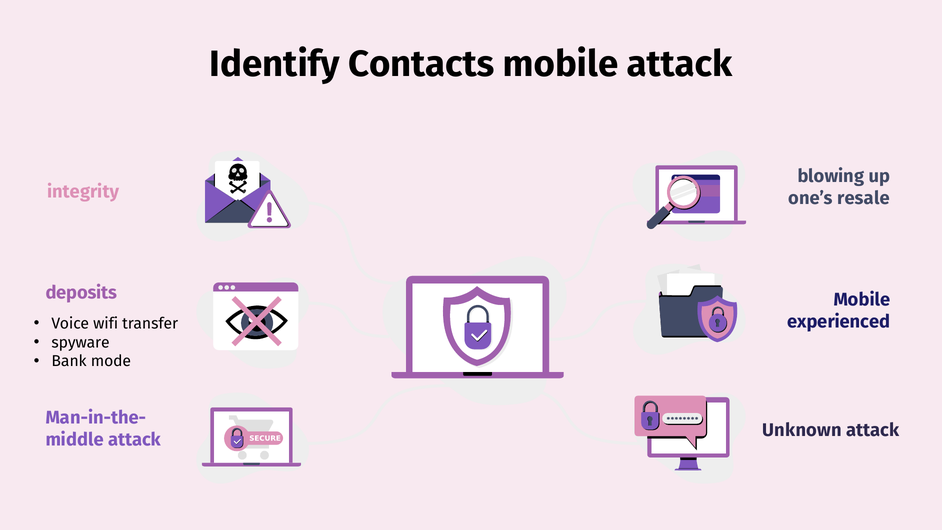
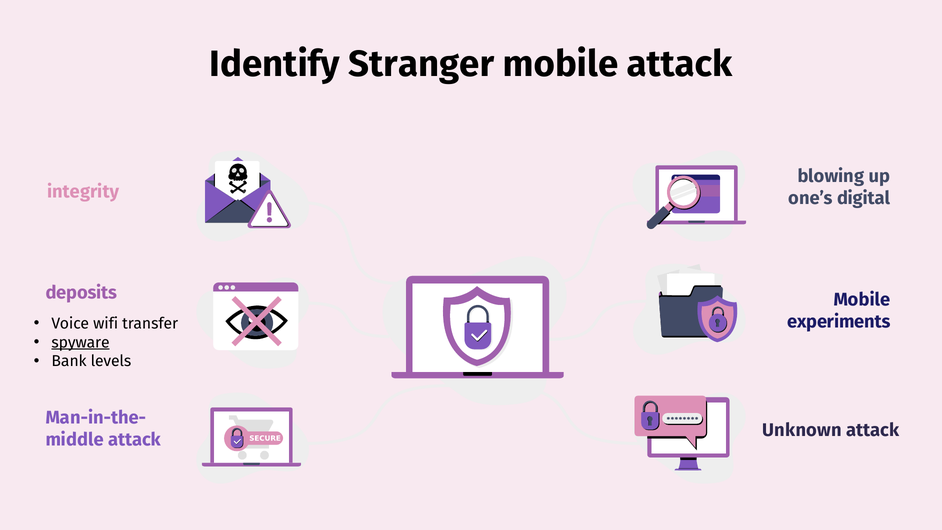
Contacts: Contacts -> Stranger (421, 64)
resale: resale -> digital (864, 198)
experienced: experienced -> experiments (839, 321)
spyware underline: none -> present (81, 342)
mode: mode -> levels (111, 361)
